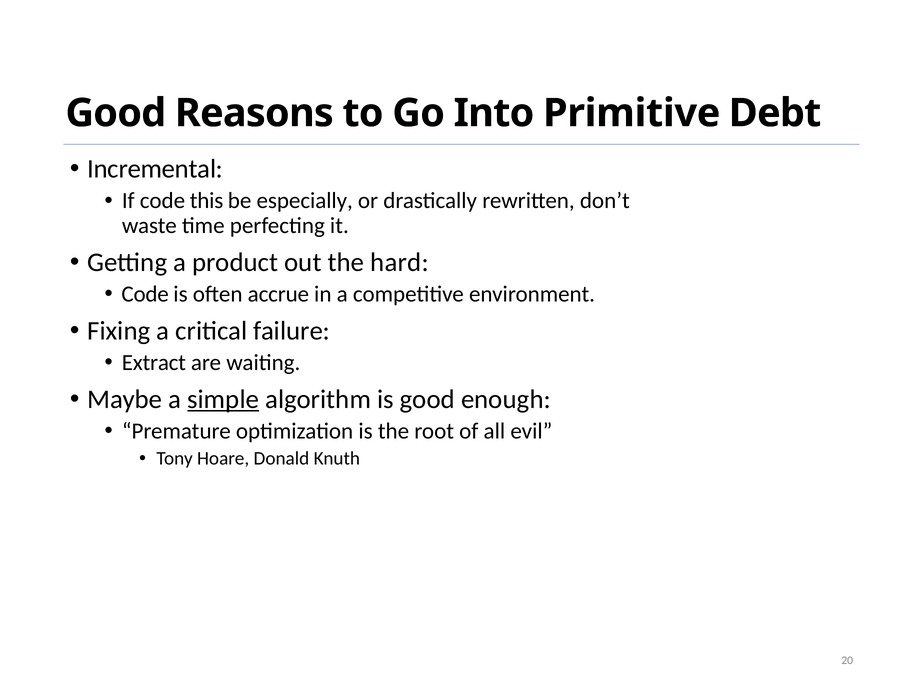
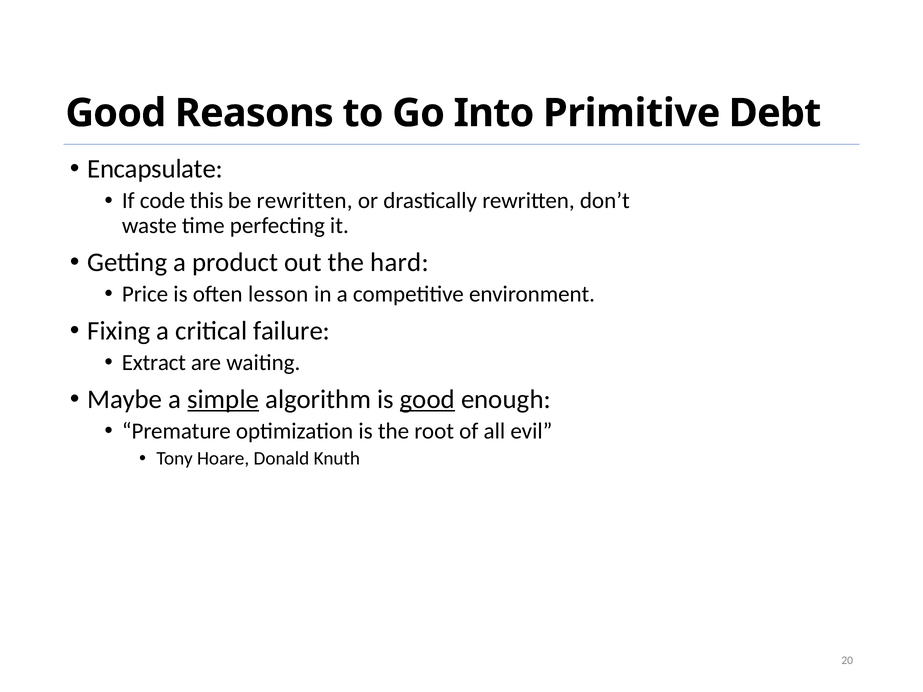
Incremental: Incremental -> Encapsulate (155, 169)
be especially: especially -> rewritten (305, 201)
Code: Code -> Price (145, 294)
accrue: accrue -> lesson (278, 294)
good underline: none -> present (427, 399)
